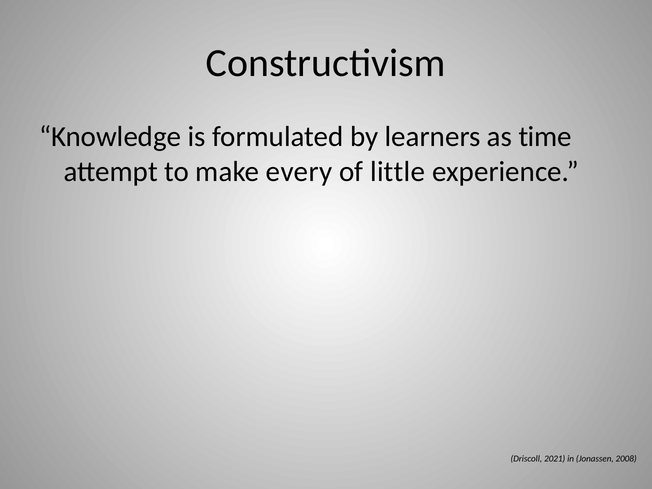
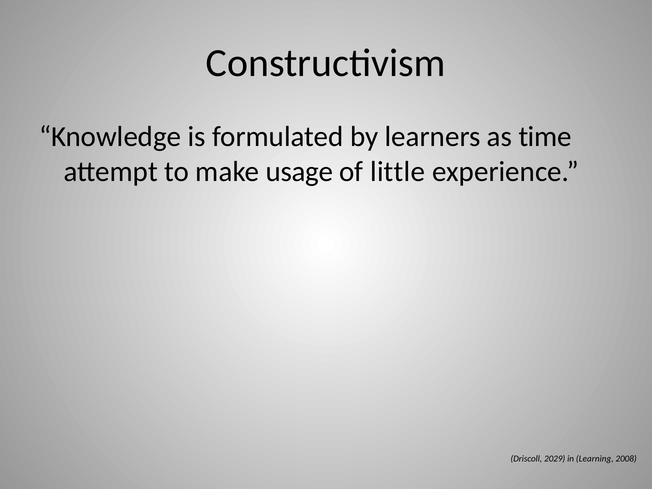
every: every -> usage (299, 172)
2021: 2021 -> 2029 (555, 459)
Jonassen: Jonassen -> Learning (595, 459)
